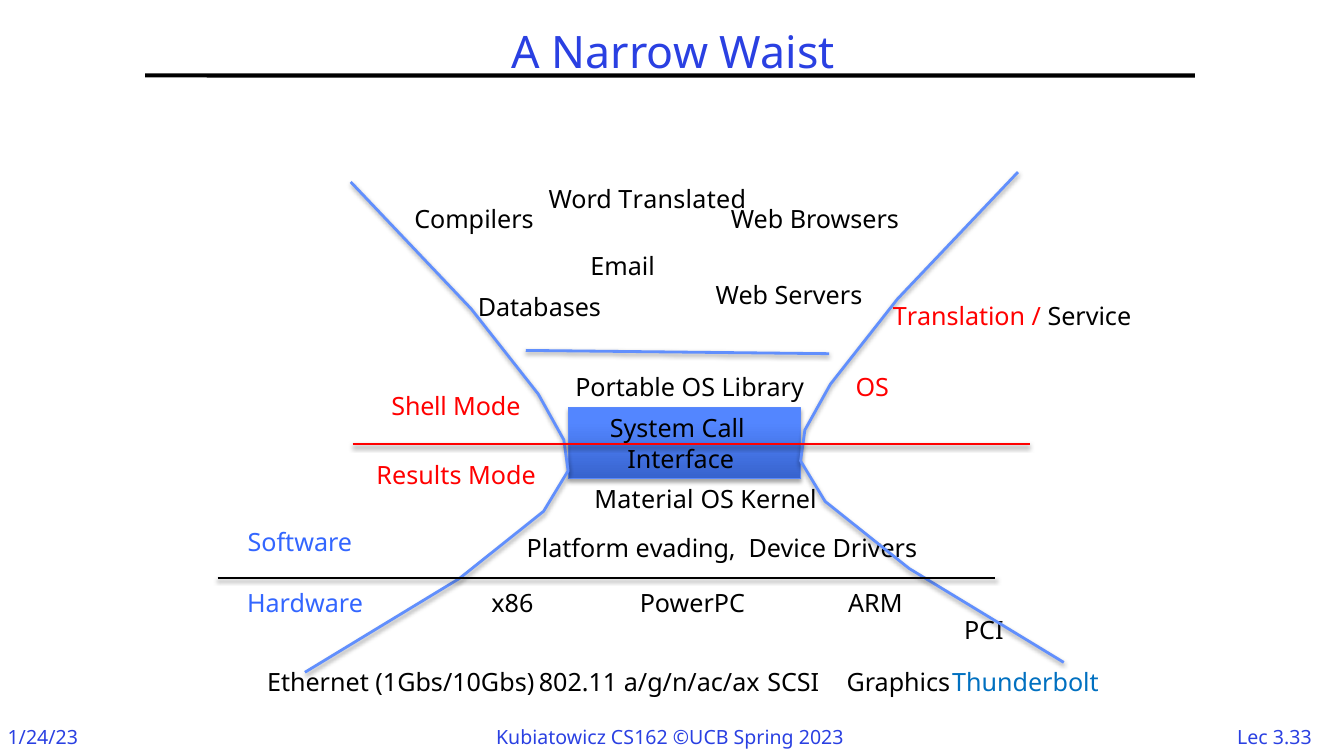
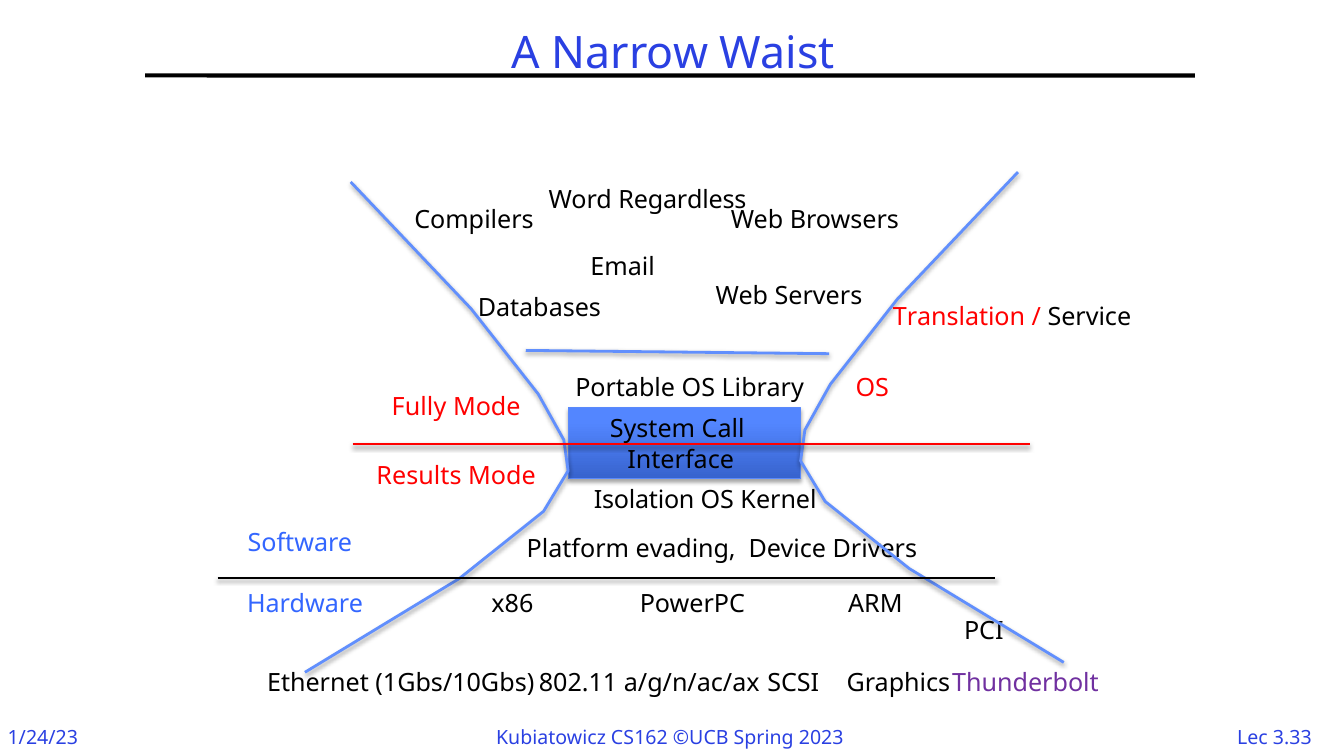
Translated: Translated -> Regardless (682, 200)
Shell: Shell -> Fully (419, 407)
Material: Material -> Isolation (644, 500)
Thunderbolt colour: blue -> purple (1025, 683)
